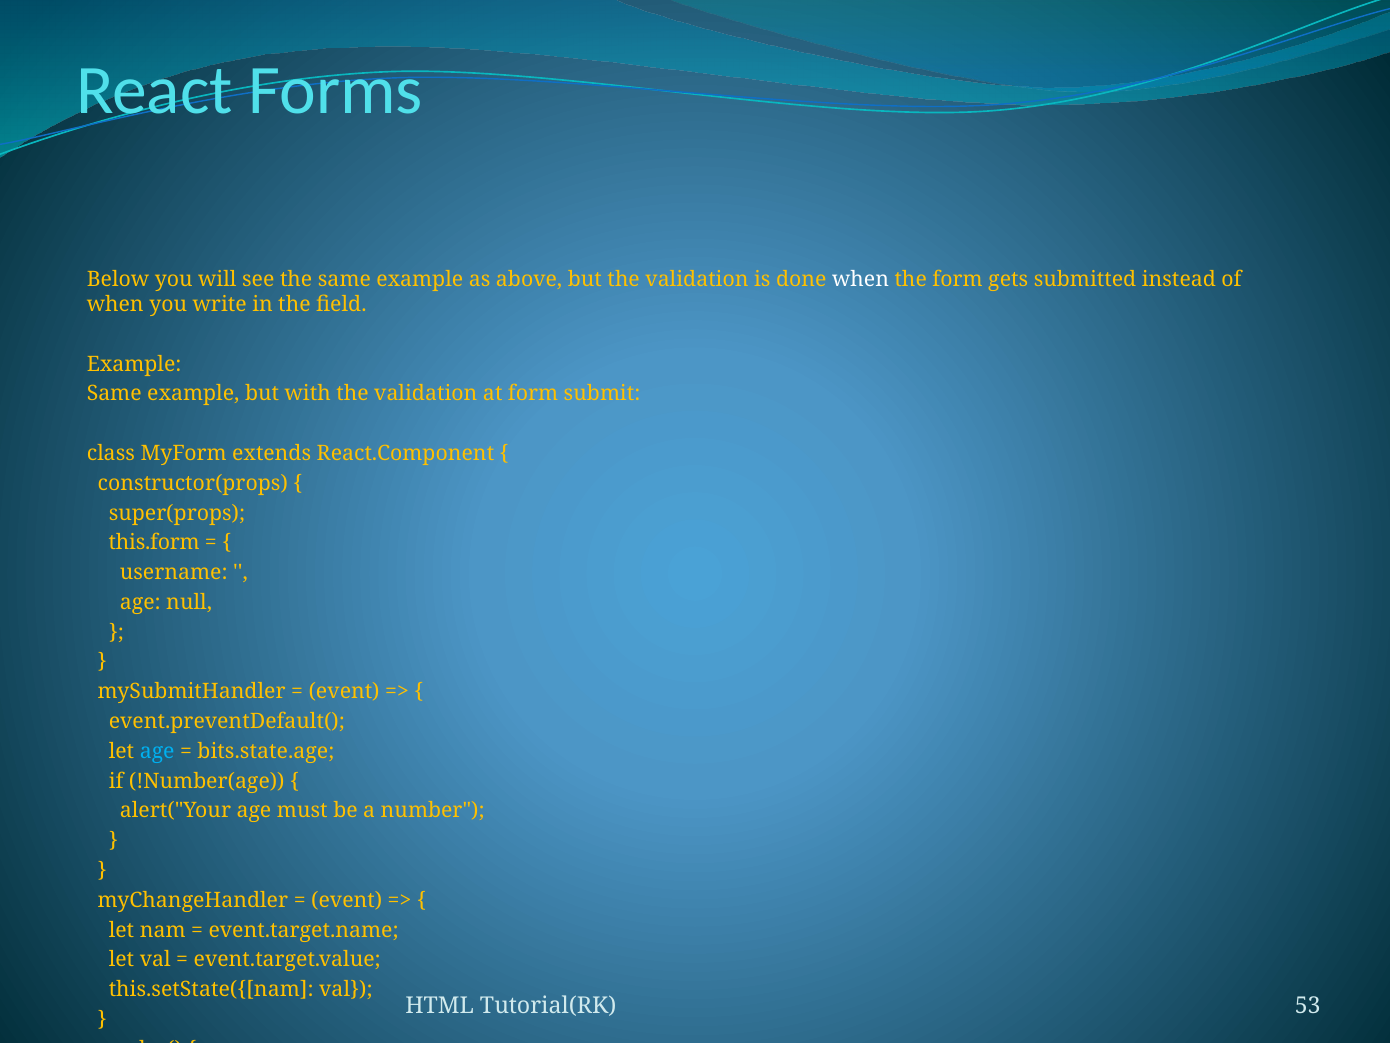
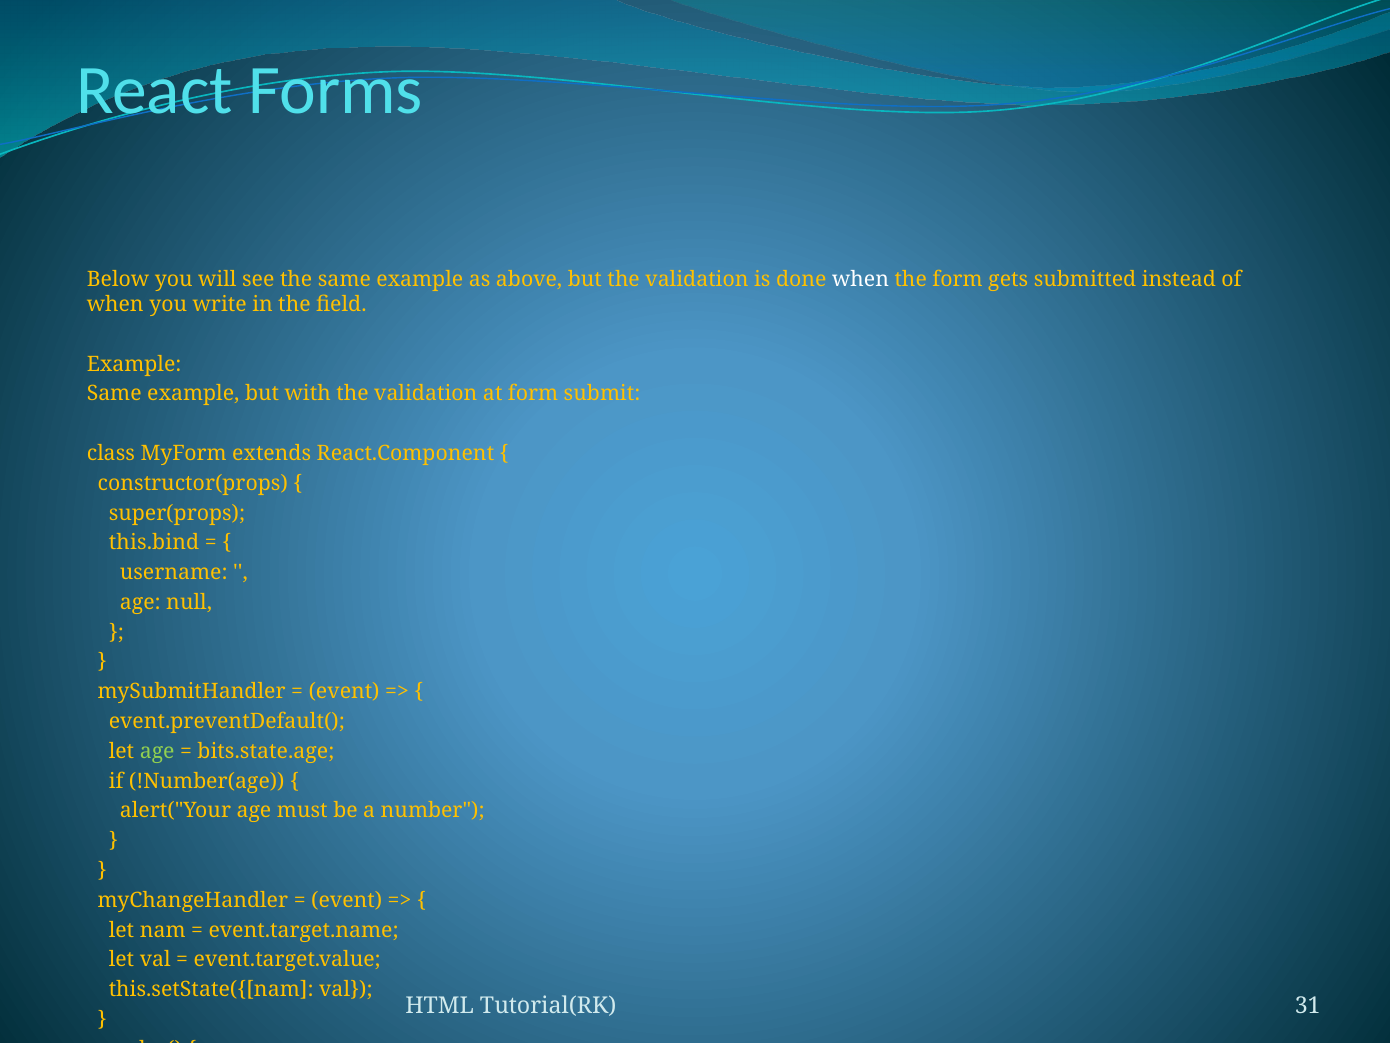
this.form: this.form -> this.bind (154, 543)
age colour: light blue -> light green (157, 751)
53: 53 -> 31 (1308, 1006)
